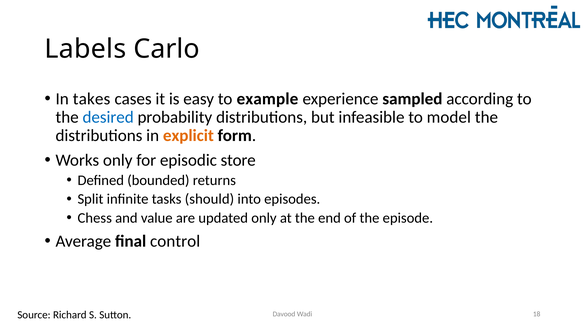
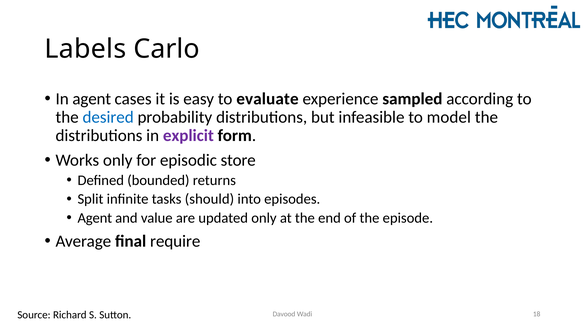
In takes: takes -> agent (92, 99)
example: example -> evaluate (267, 99)
explicit colour: orange -> purple (188, 136)
Chess: Chess -> Agent (95, 218)
control: control -> require (175, 241)
